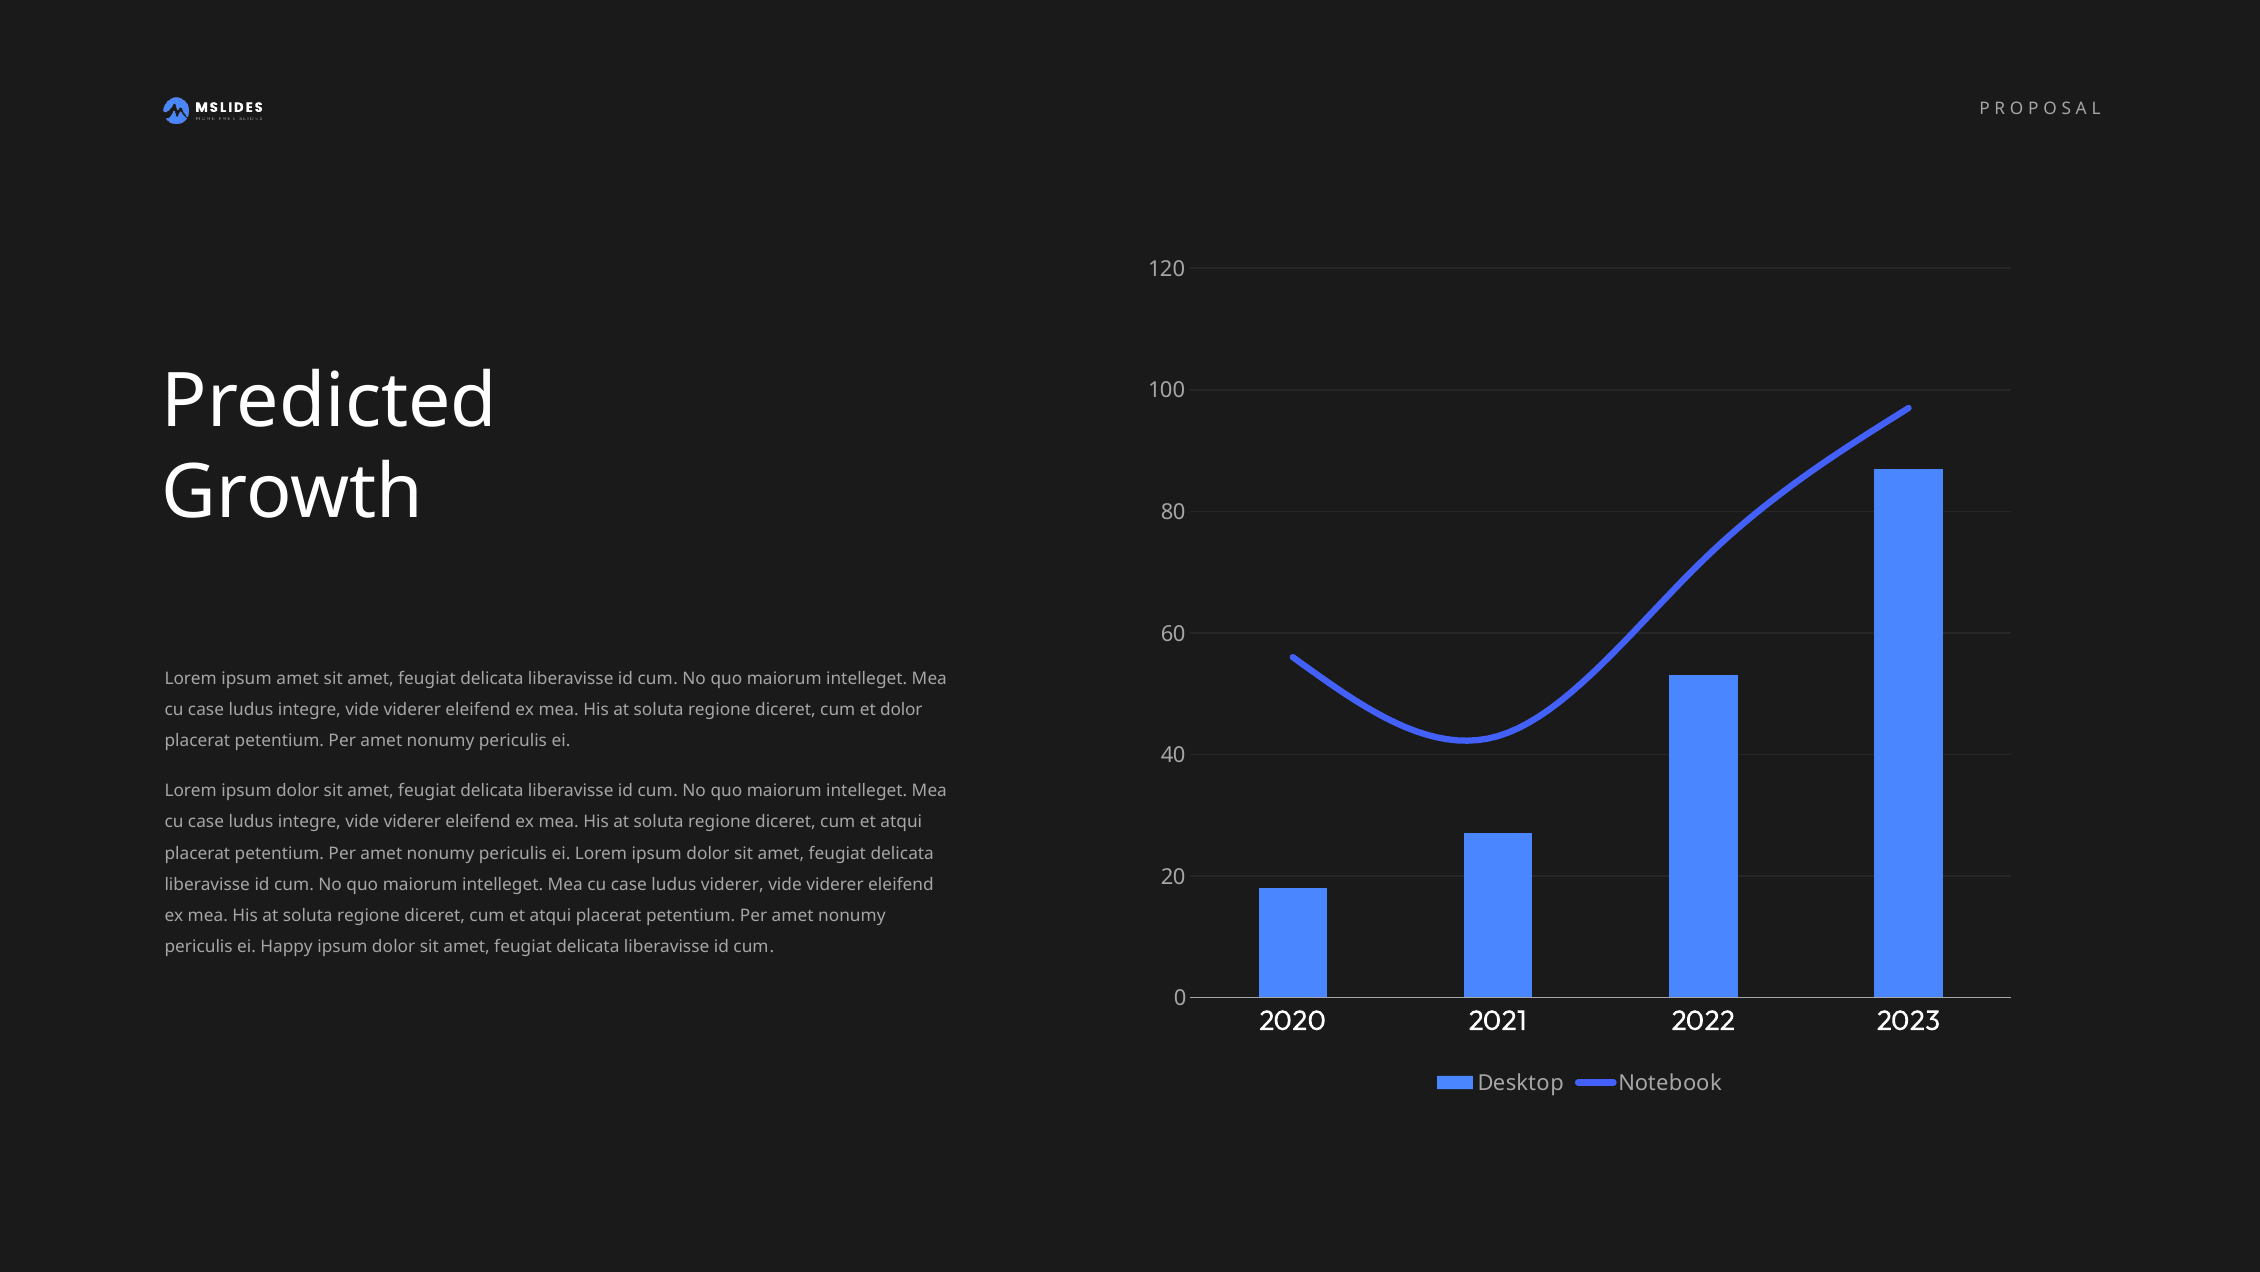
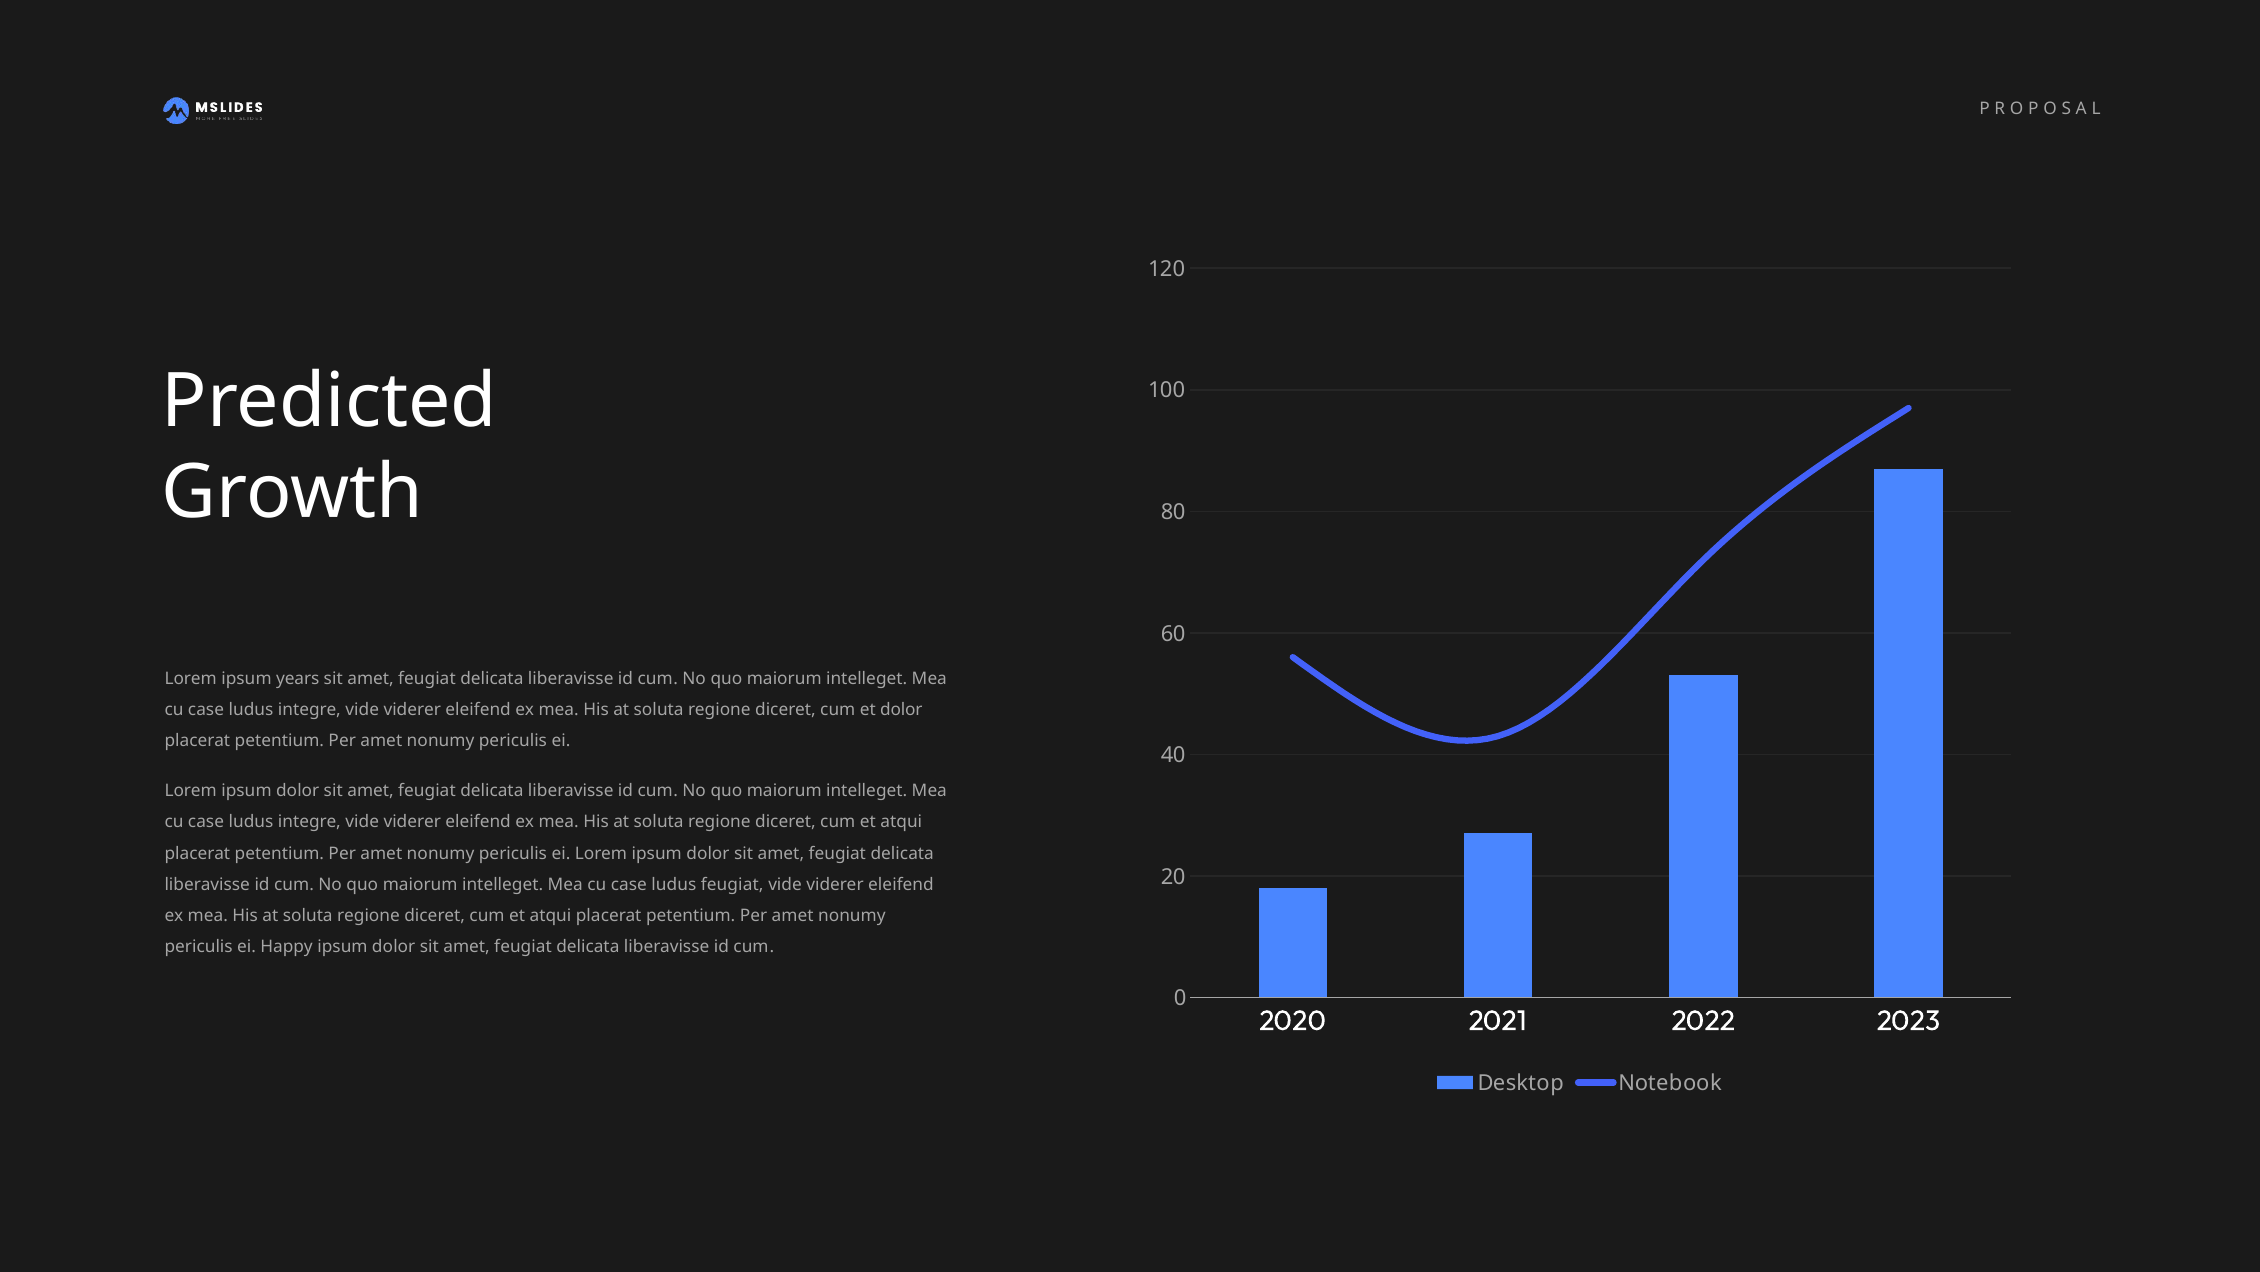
ipsum amet: amet -> years (298, 679)
ludus viderer: viderer -> feugiat (732, 884)
